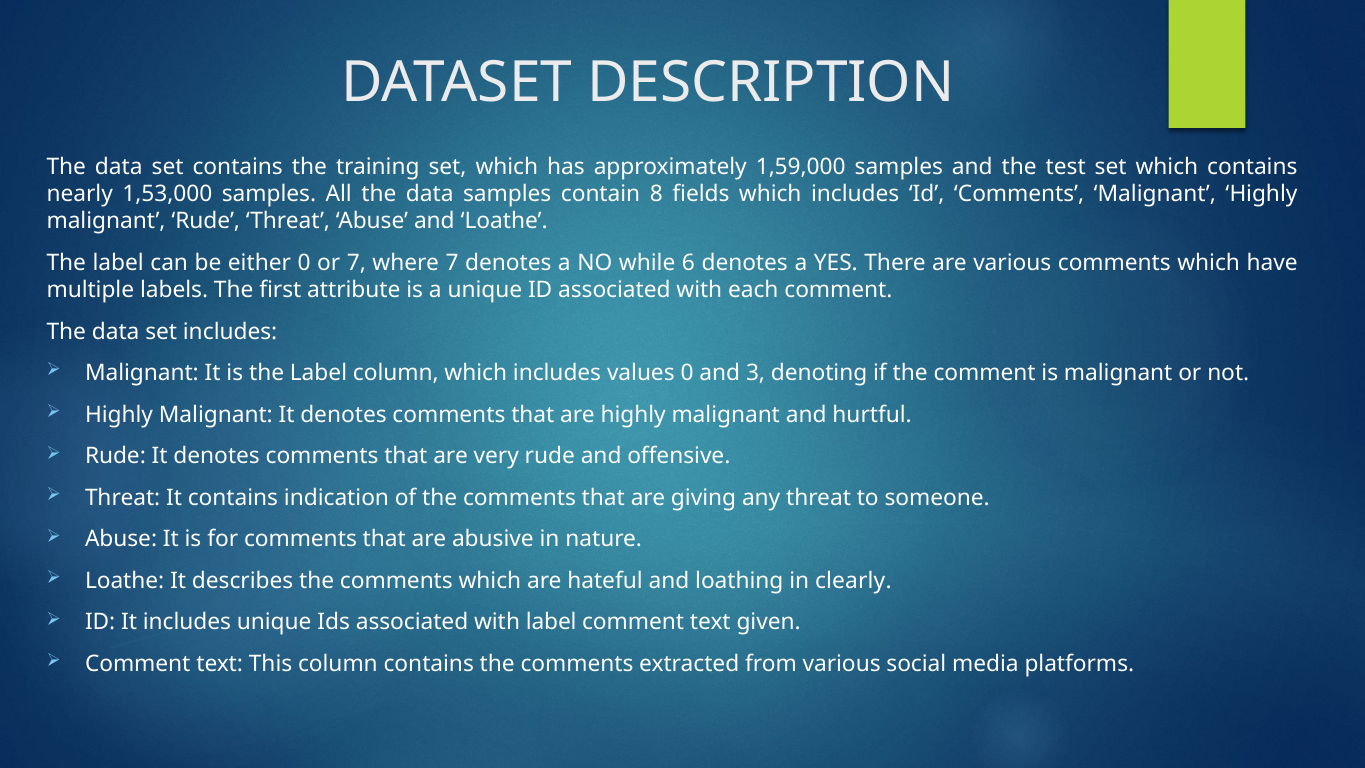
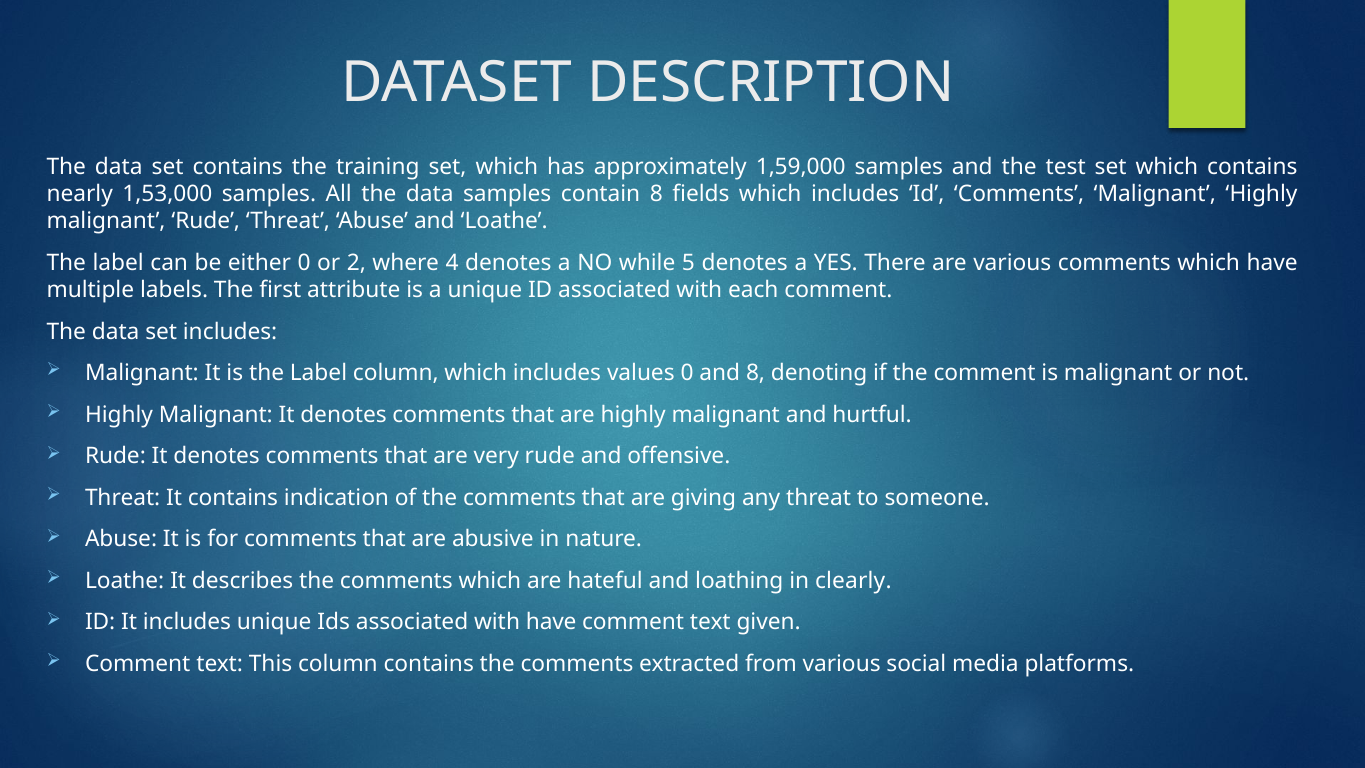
or 7: 7 -> 2 (356, 263)
where 7: 7 -> 4 (452, 263)
6: 6 -> 5 (688, 263)
and 3: 3 -> 8 (756, 373)
with label: label -> have (551, 622)
